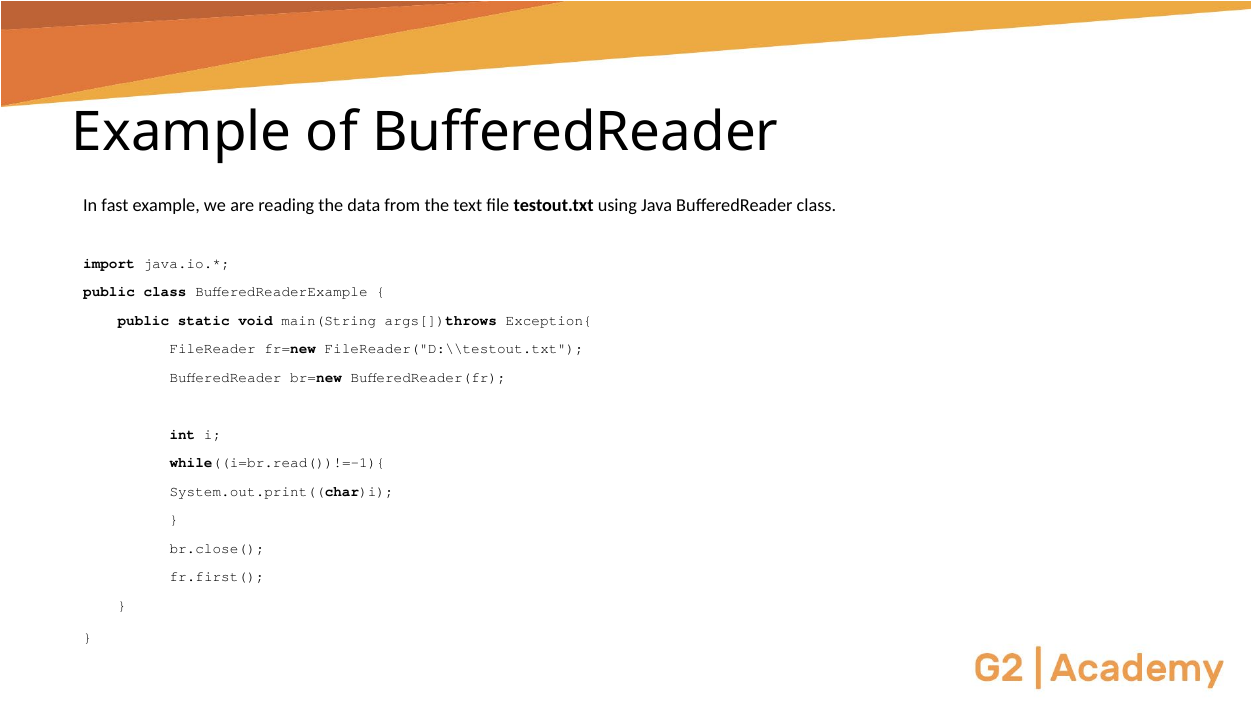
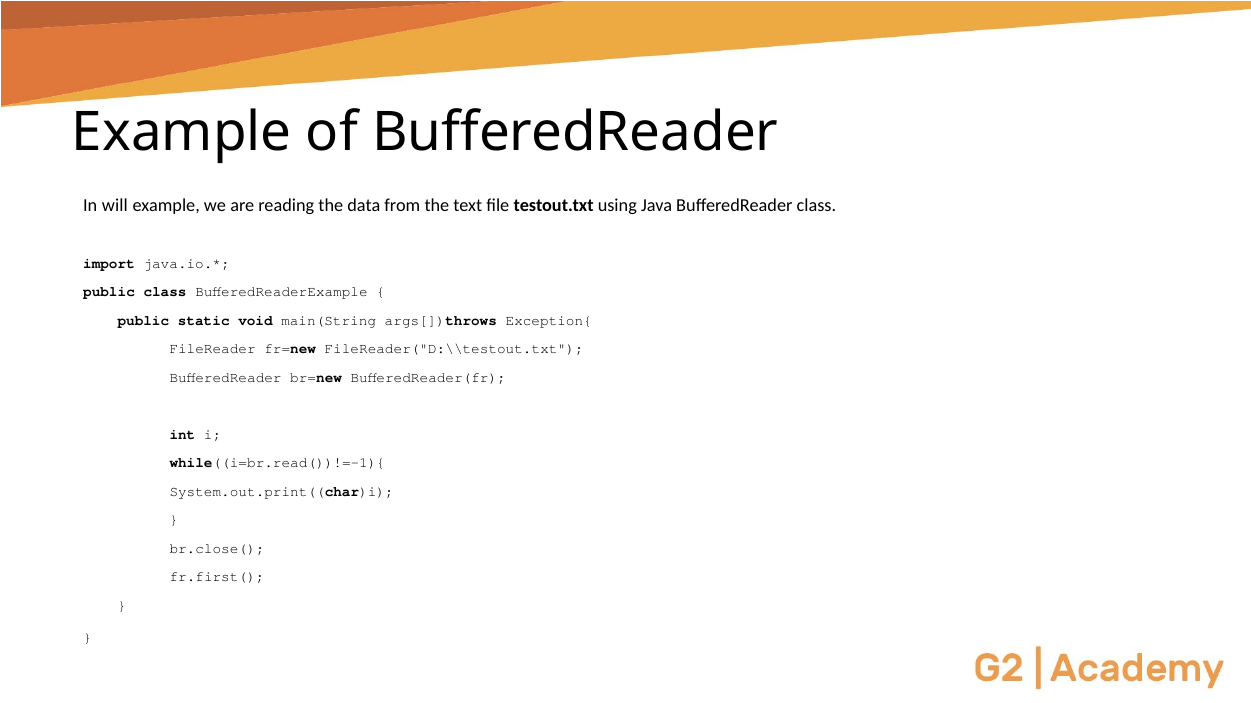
fast: fast -> will (115, 206)
